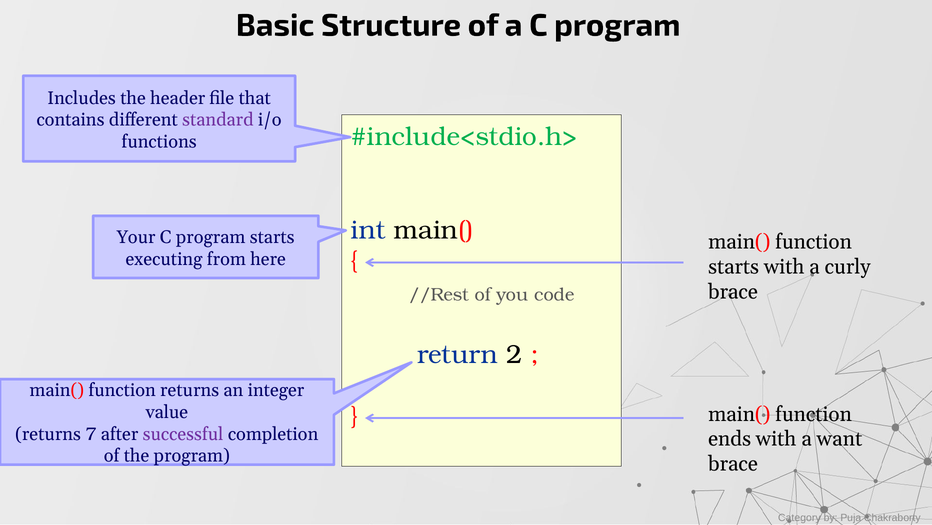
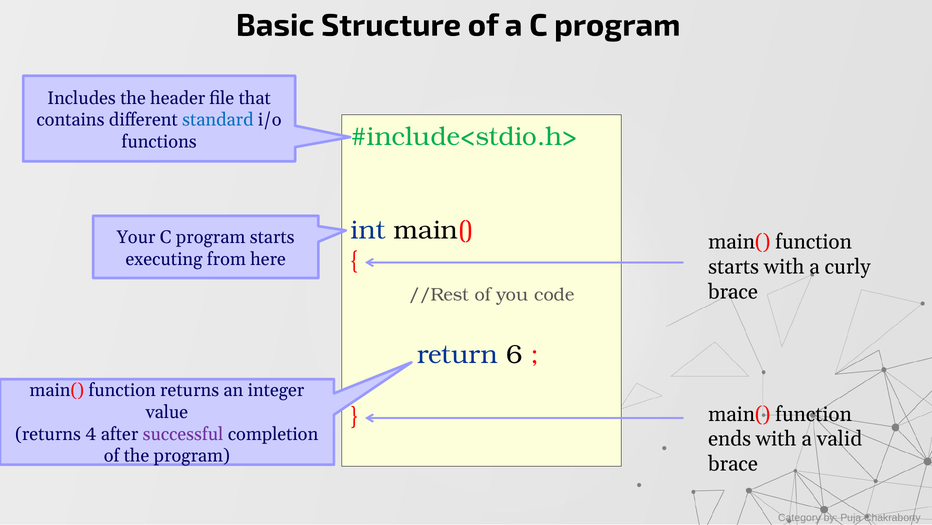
standard colour: purple -> blue (218, 120)
2: 2 -> 6 (514, 354)
7: 7 -> 4 (91, 433)
want: want -> valid (840, 438)
